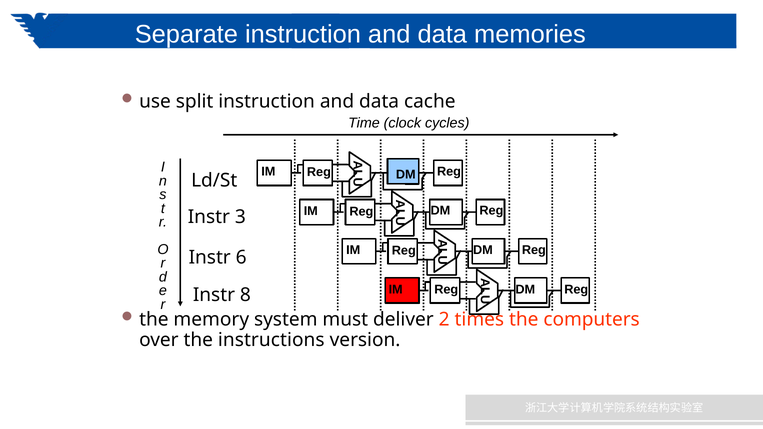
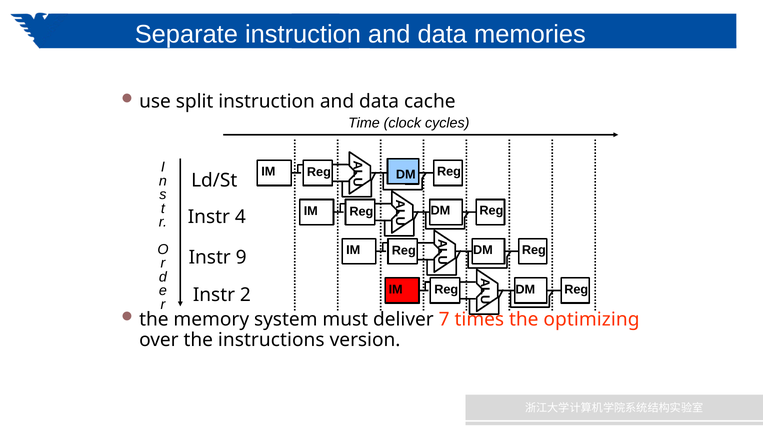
3: 3 -> 4 (240, 217)
6: 6 -> 9 (241, 258)
8: 8 -> 2 (245, 295)
2: 2 -> 7 (444, 320)
computers: computers -> optimizing (592, 320)
